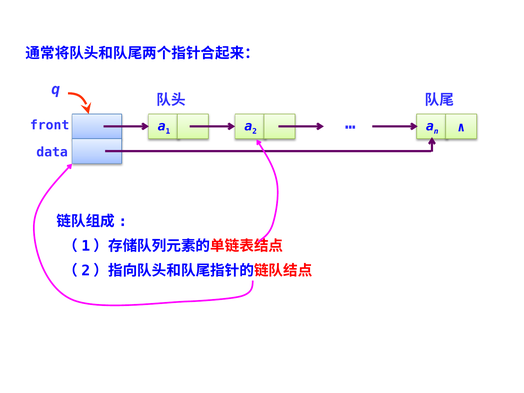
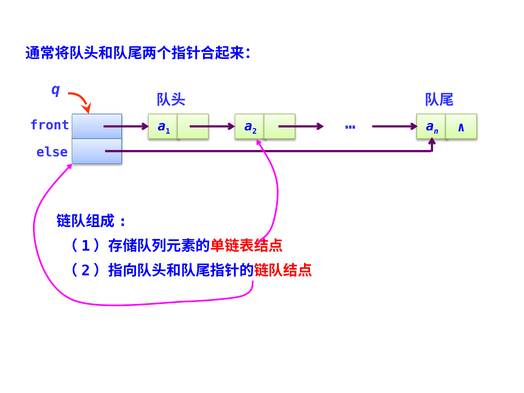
data: data -> else (52, 152)
